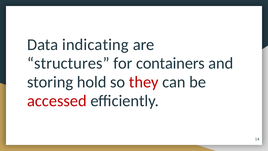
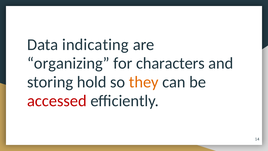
structures: structures -> organizing (68, 63)
containers: containers -> characters (170, 63)
they colour: red -> orange (144, 82)
